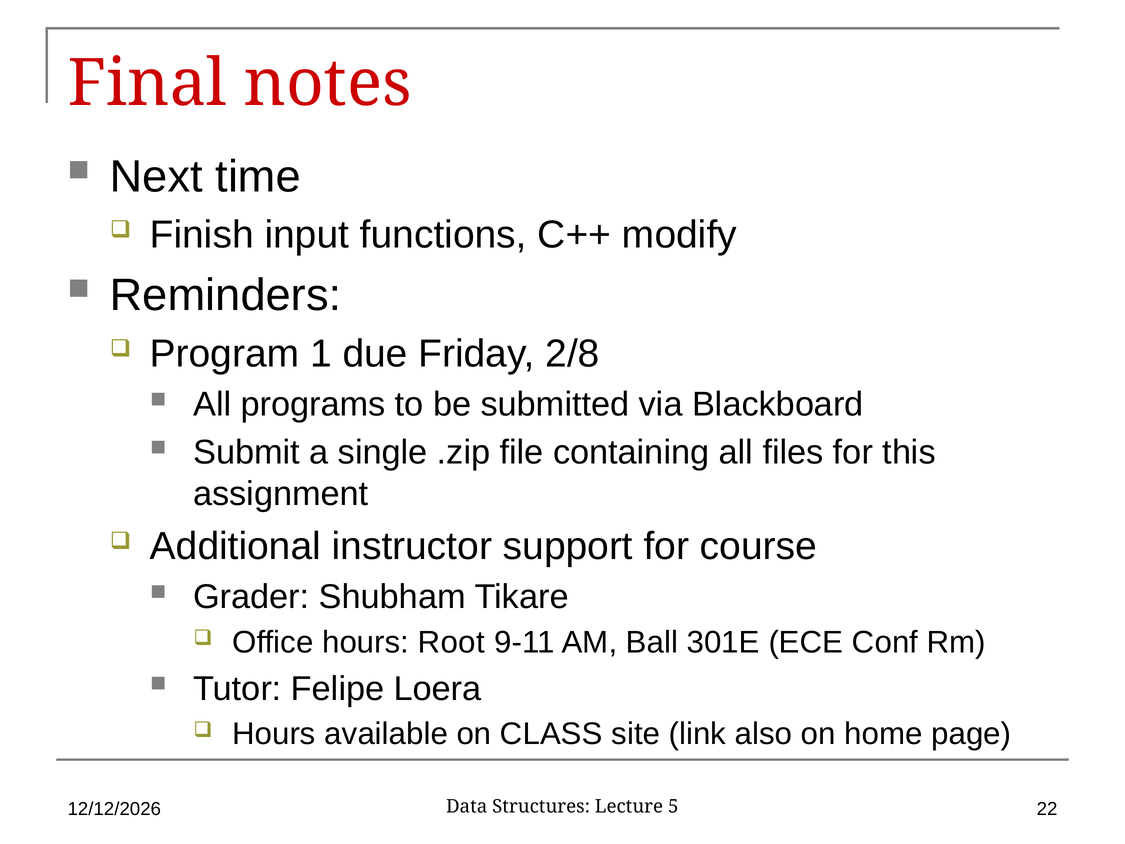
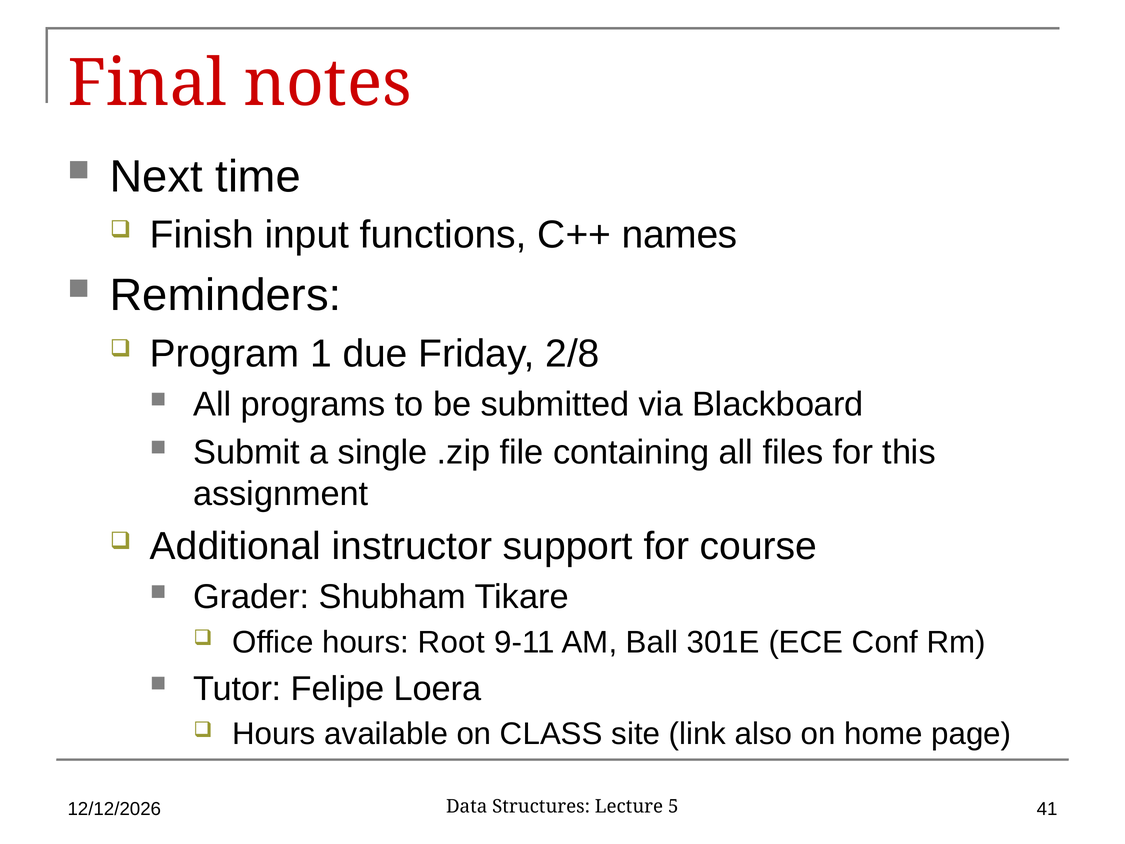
modify: modify -> names (680, 235)
22: 22 -> 41 (1047, 809)
